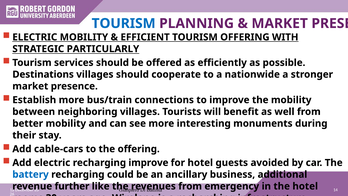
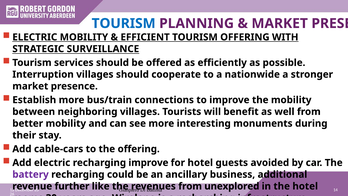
PARTICULARLY: PARTICULARLY -> SURVEILLANCE (103, 49)
Destinations: Destinations -> Interruption (43, 74)
battery colour: blue -> purple (31, 174)
emergency: emergency -> unexplored (232, 186)
